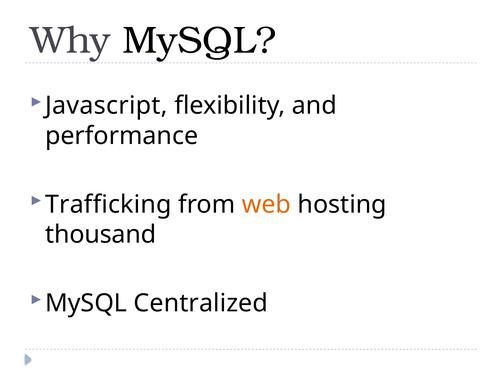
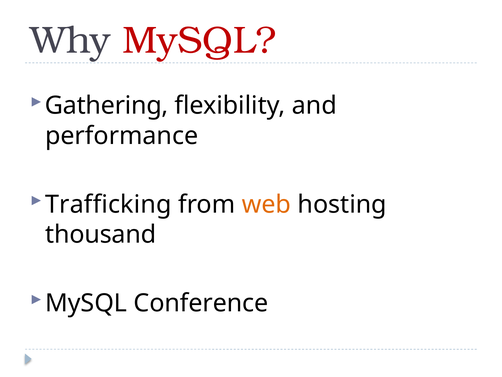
MySQL colour: black -> red (199, 40)
Javascript: Javascript -> Gathering (107, 105)
Centralized: Centralized -> Conference (201, 303)
